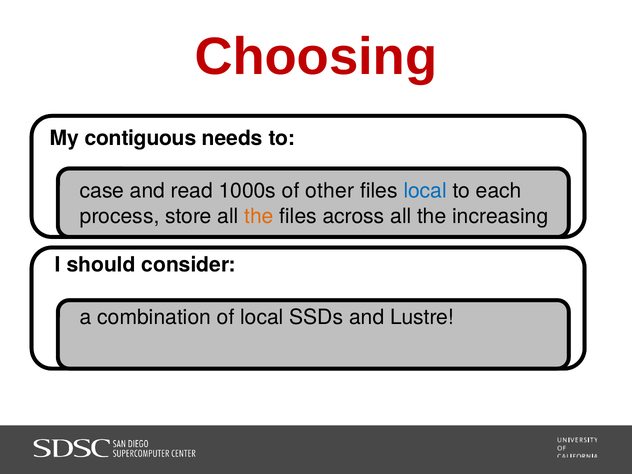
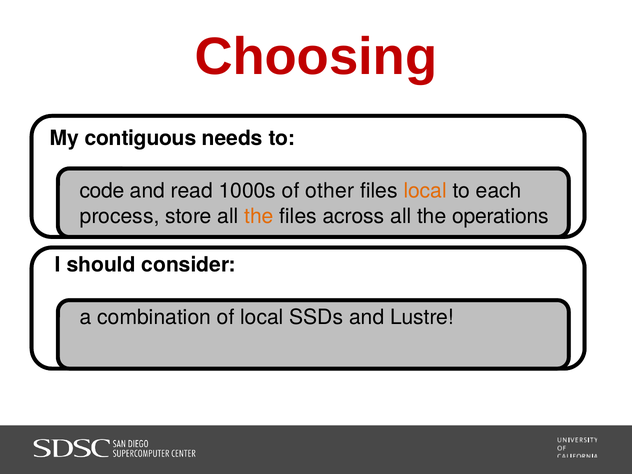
case: case -> code (102, 191)
local colour: blue -> orange (425, 191)
increasing: increasing -> operations (500, 216)
